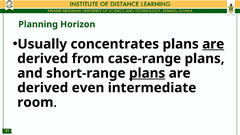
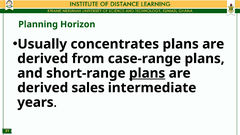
are underline: present -> none (213, 44)
even: even -> sales (88, 88)
room: room -> years (35, 102)
